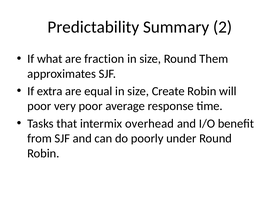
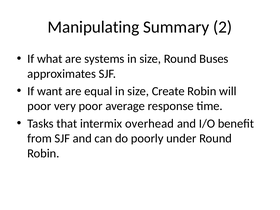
Predictability: Predictability -> Manipulating (93, 27)
fraction: fraction -> systems (104, 59)
Them: Them -> Buses (214, 59)
extra: extra -> want (50, 91)
